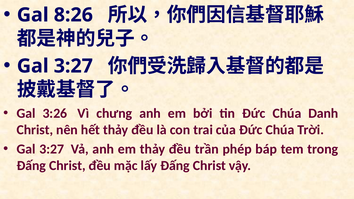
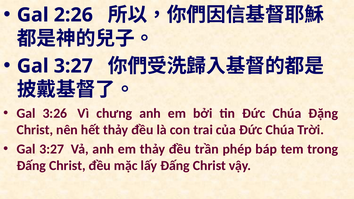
8:26: 8:26 -> 2:26 (73, 15)
Danh: Danh -> Đặng (323, 113)
